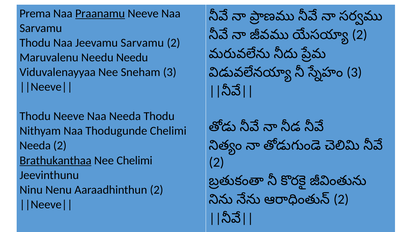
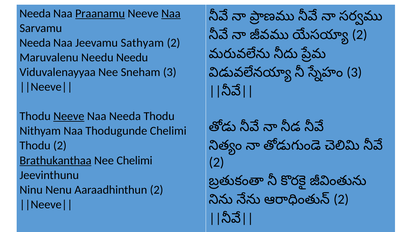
Prema: Prema -> Needa (35, 13)
Naa underline: none -> present (171, 13)
Thodu: Thodu -> Needa (35, 43)
Jeevamu Sarvamu: Sarvamu -> Sathyam (142, 43)
Neeve underline: none -> present (69, 116)
Needa: Needa -> Thodu (35, 146)
